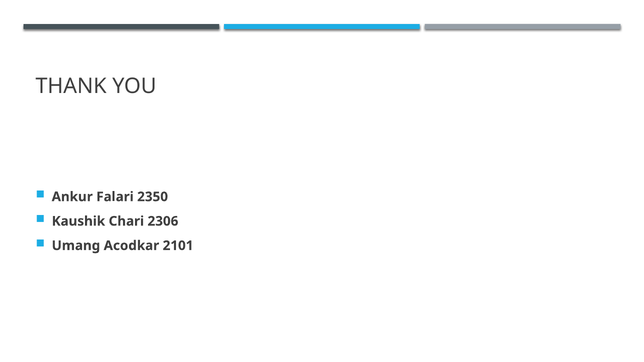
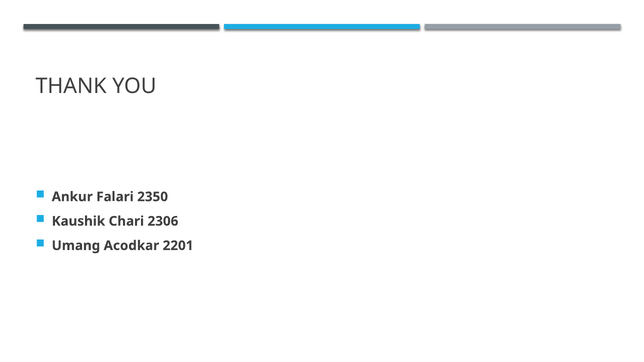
2101: 2101 -> 2201 (178, 246)
